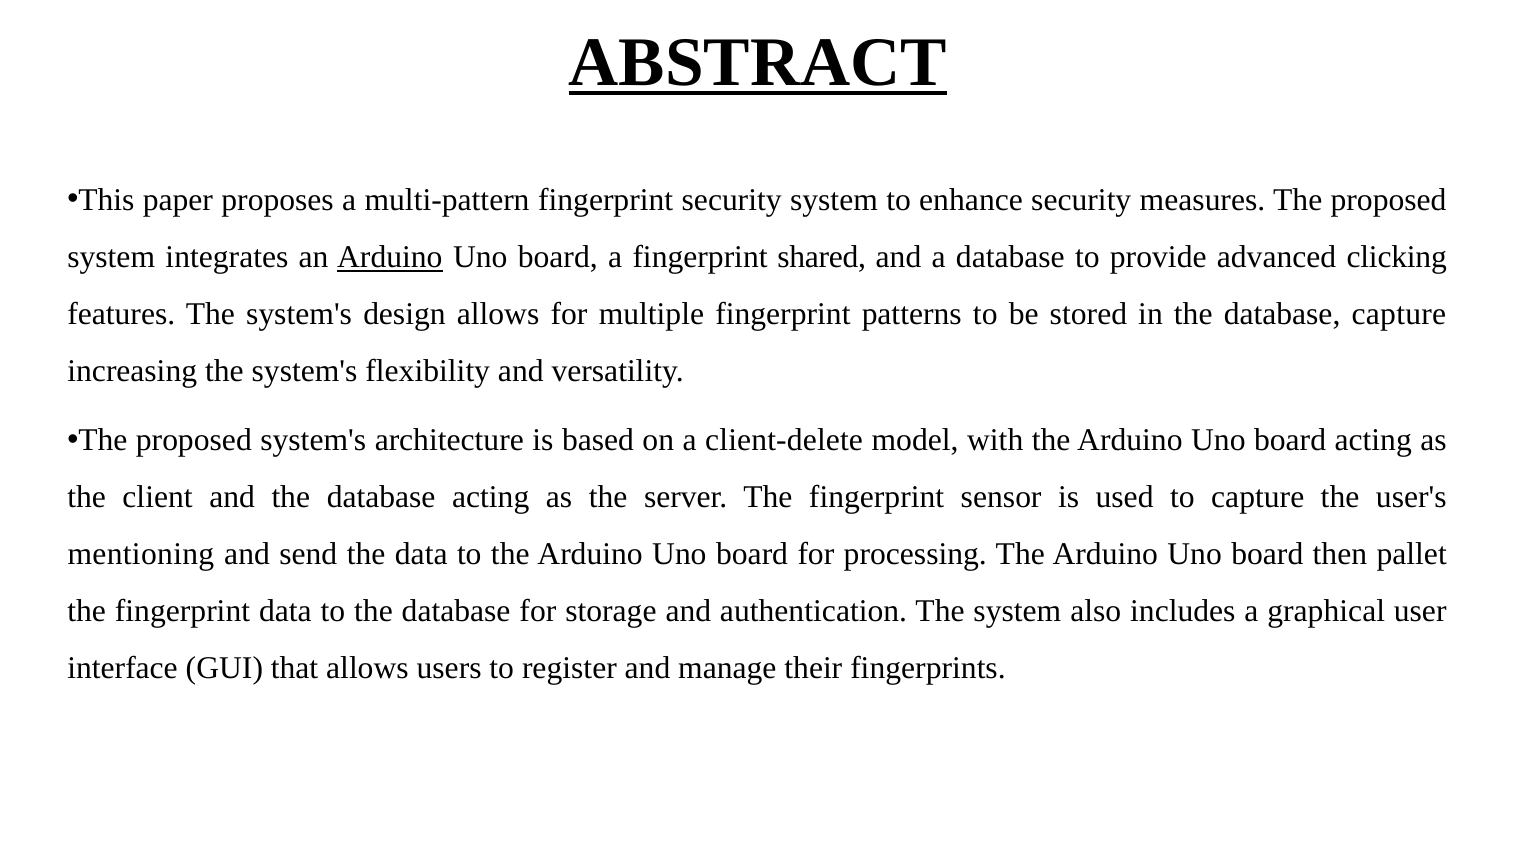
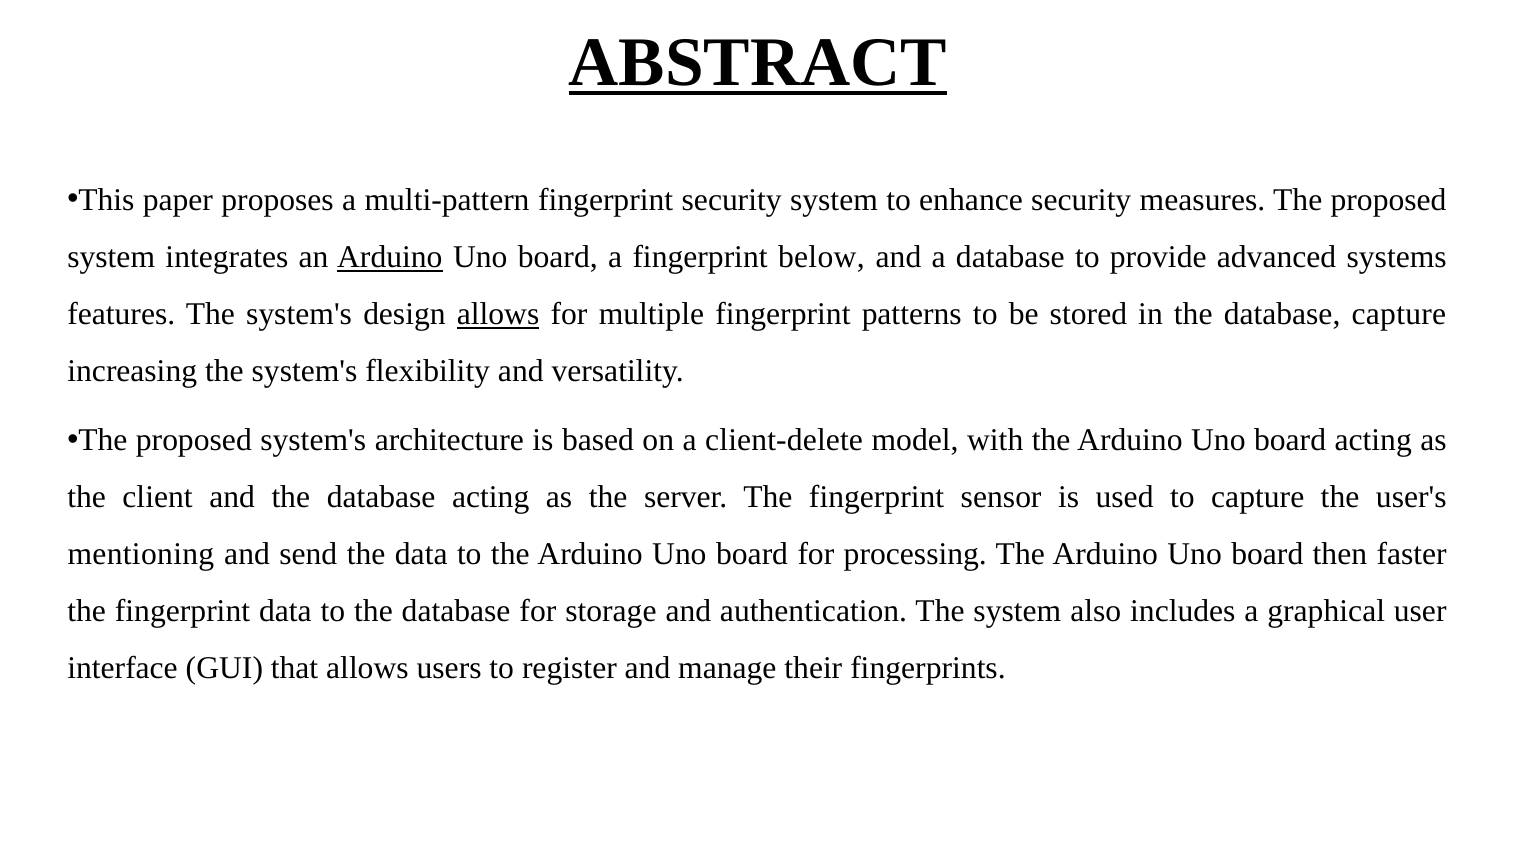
shared: shared -> below (821, 257)
clicking: clicking -> systems (1397, 257)
allows underline: none -> present (498, 314)
pallet: pallet -> faster (1412, 554)
